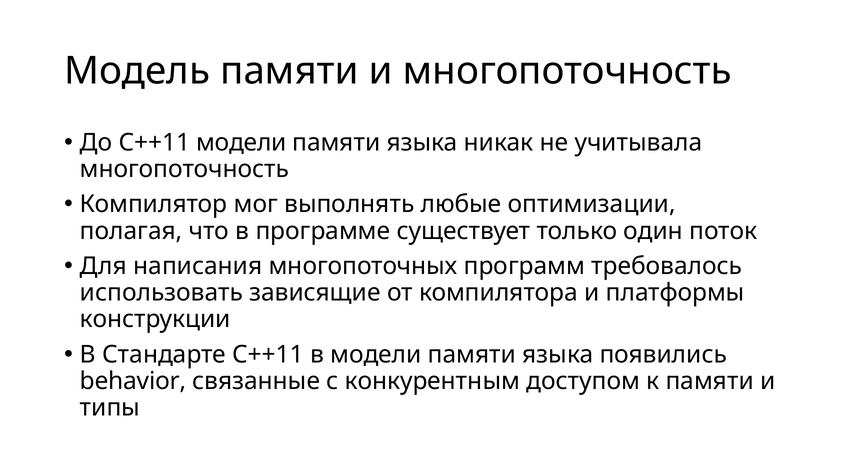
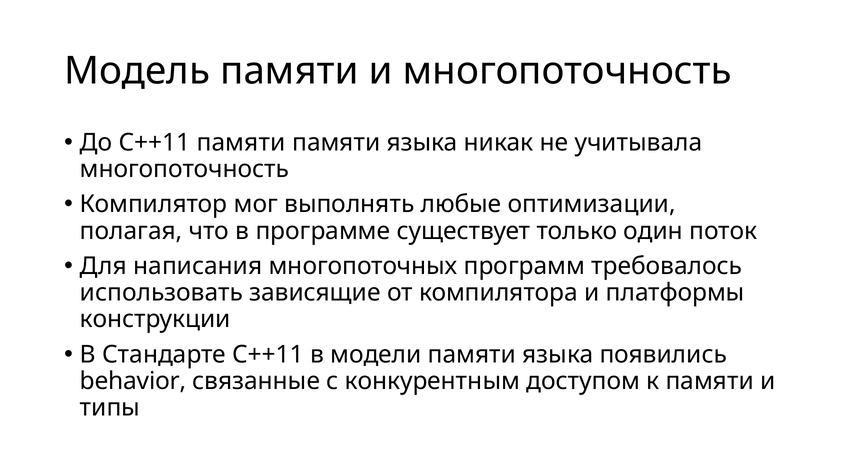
C++11 модели: модели -> памяти (241, 142)
